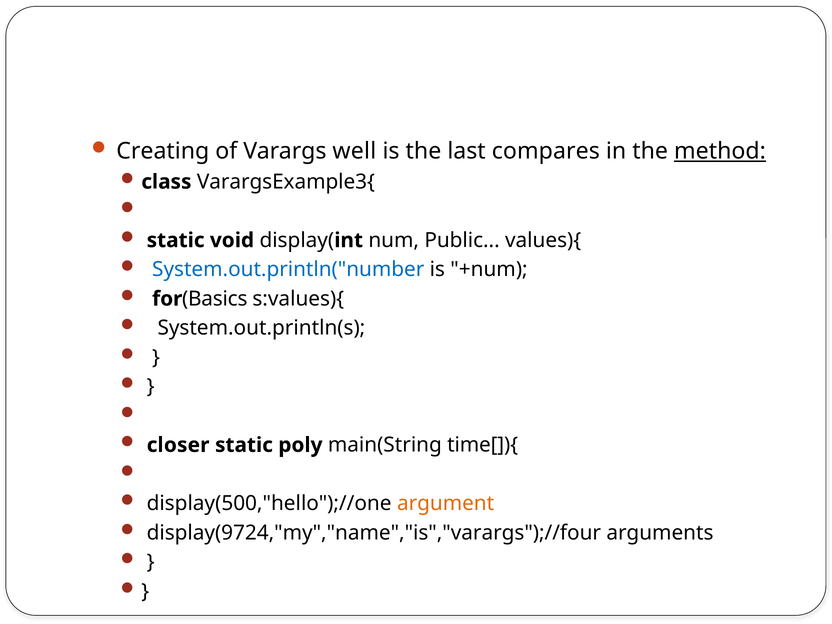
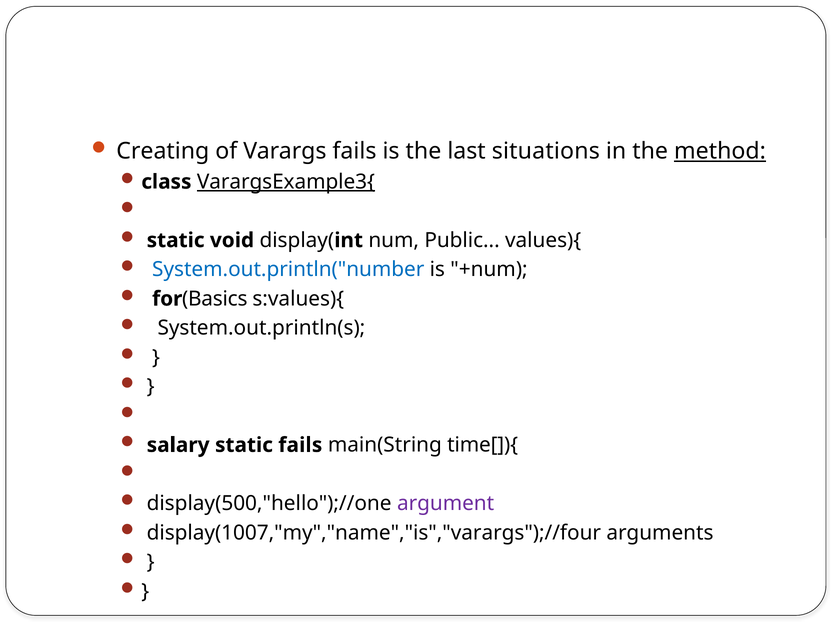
Varargs well: well -> fails (354, 151)
compares: compares -> situations (546, 151)
VarargsExample3{ underline: none -> present (286, 182)
closer: closer -> salary (178, 445)
static poly: poly -> fails (300, 445)
argument colour: orange -> purple (446, 504)
display(9724,"my","name","is","varargs");//four: display(9724,"my","name","is","varargs");//four -> display(1007,"my","name","is","varargs");//four (374, 533)
